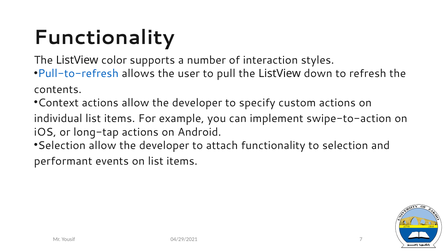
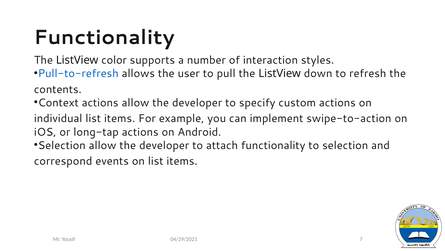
performant: performant -> correspond (63, 161)
